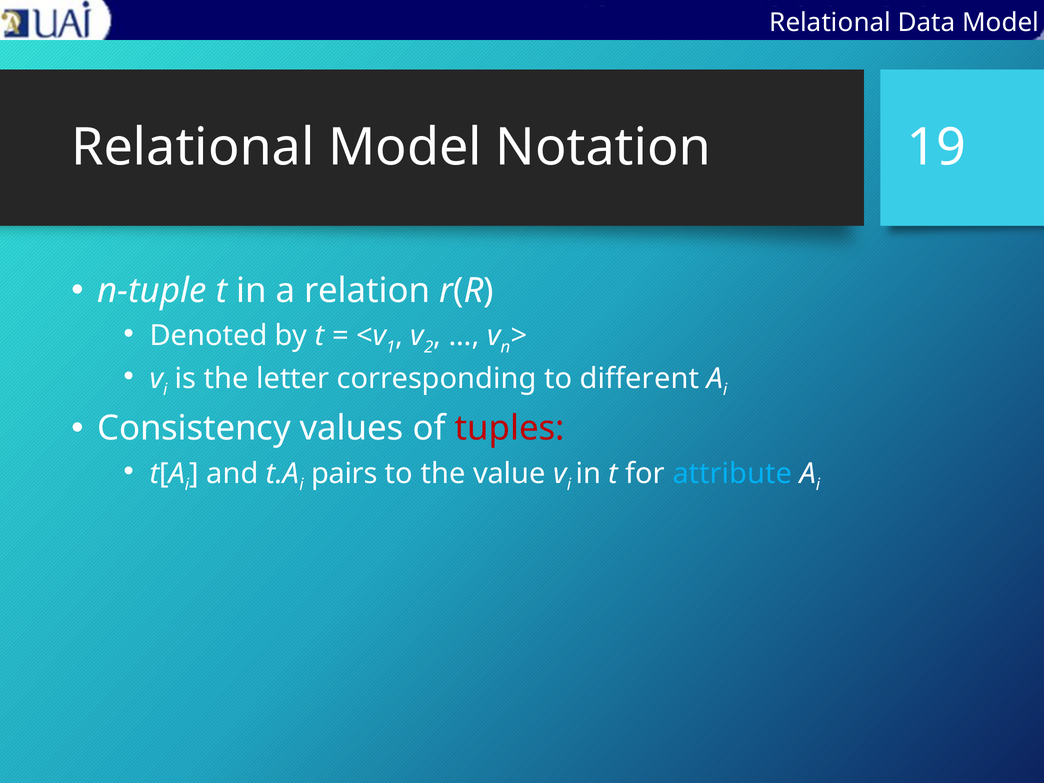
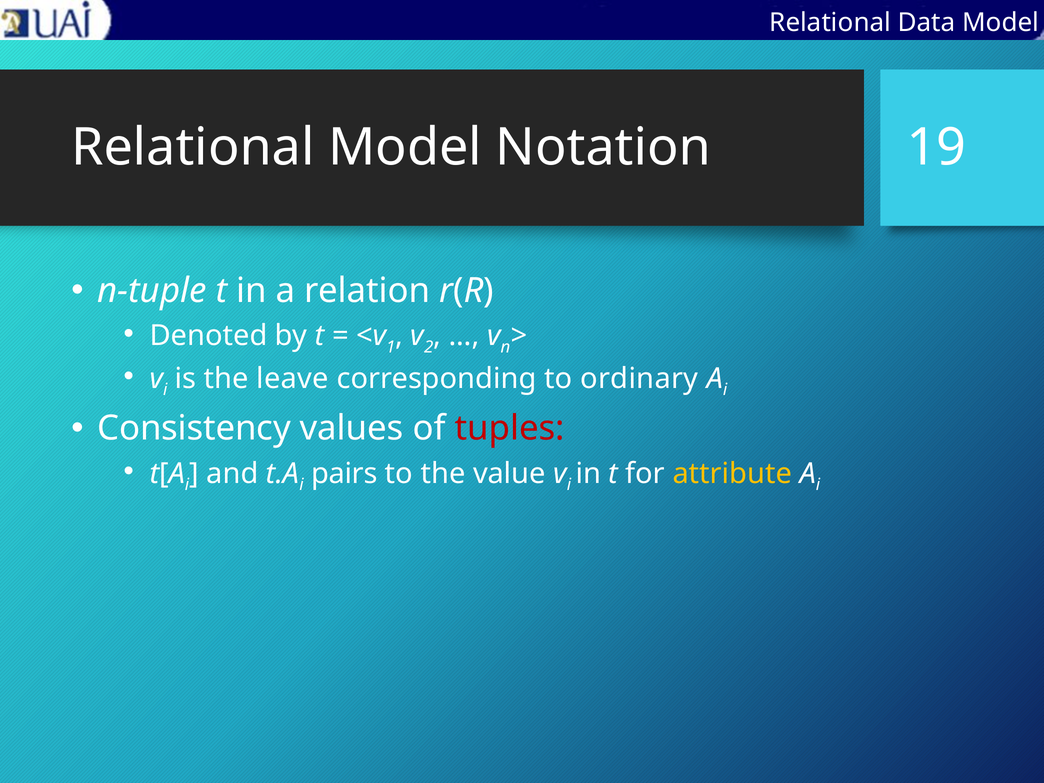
letter: letter -> leave (293, 379)
different: different -> ordinary (639, 379)
attribute colour: light blue -> yellow (732, 474)
